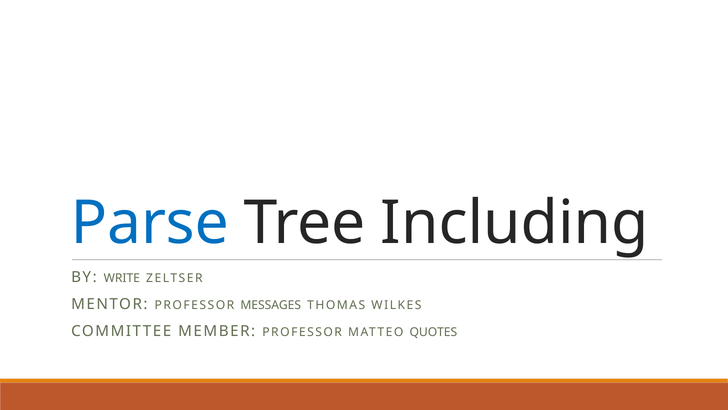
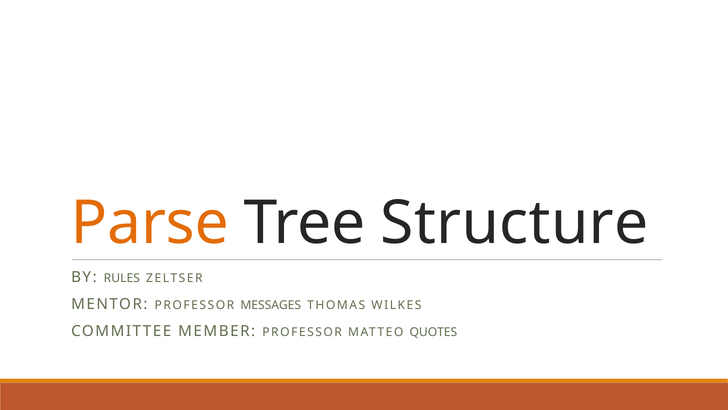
Parse colour: blue -> orange (150, 223)
Including: Including -> Structure (514, 223)
WRITE: WRITE -> RULES (122, 278)
